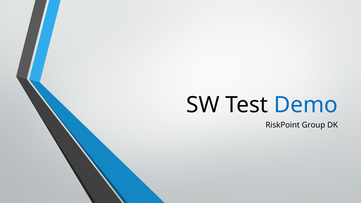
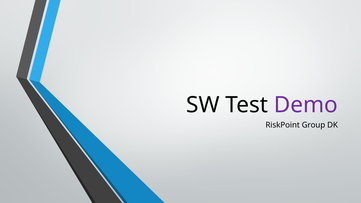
Demo colour: blue -> purple (306, 105)
